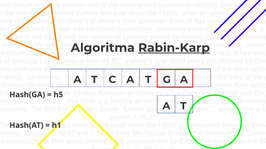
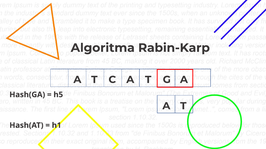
Rabin-Karp underline: present -> none (174, 48)
